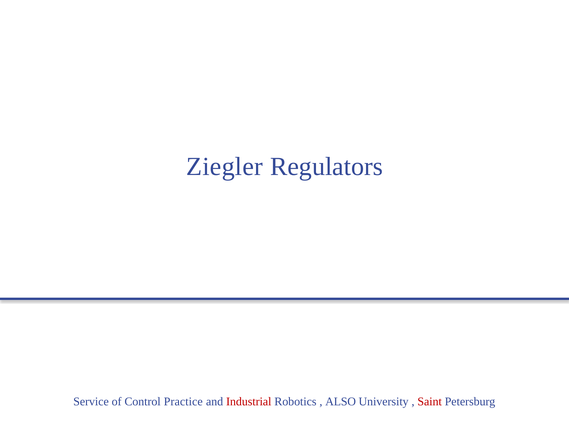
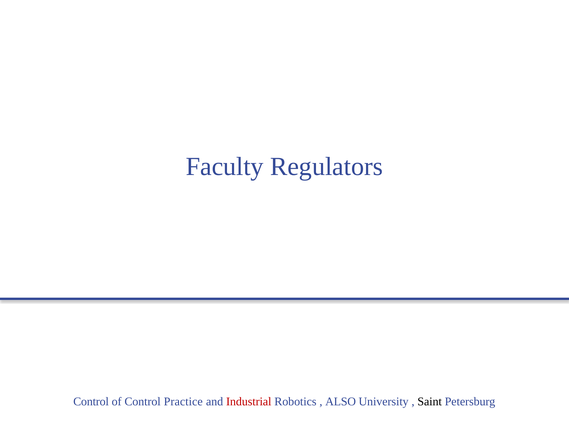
Ziegler: Ziegler -> Faculty (225, 166)
Service: Service -> Control (91, 401)
Saint colour: red -> black (430, 401)
